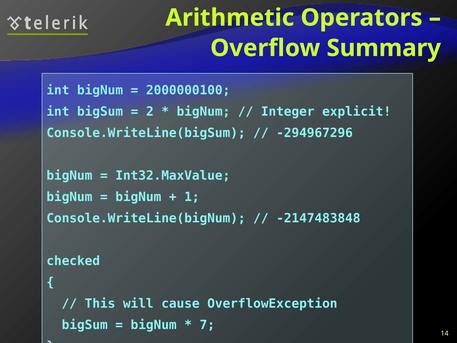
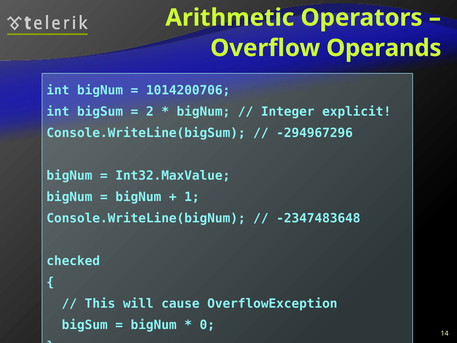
Summary: Summary -> Operands (384, 48)
2000000100: 2000000100 -> 1014200706 (188, 90)
-2147483848: -2147483848 -> -2347483648 (318, 218)
7: 7 -> 0 (207, 325)
